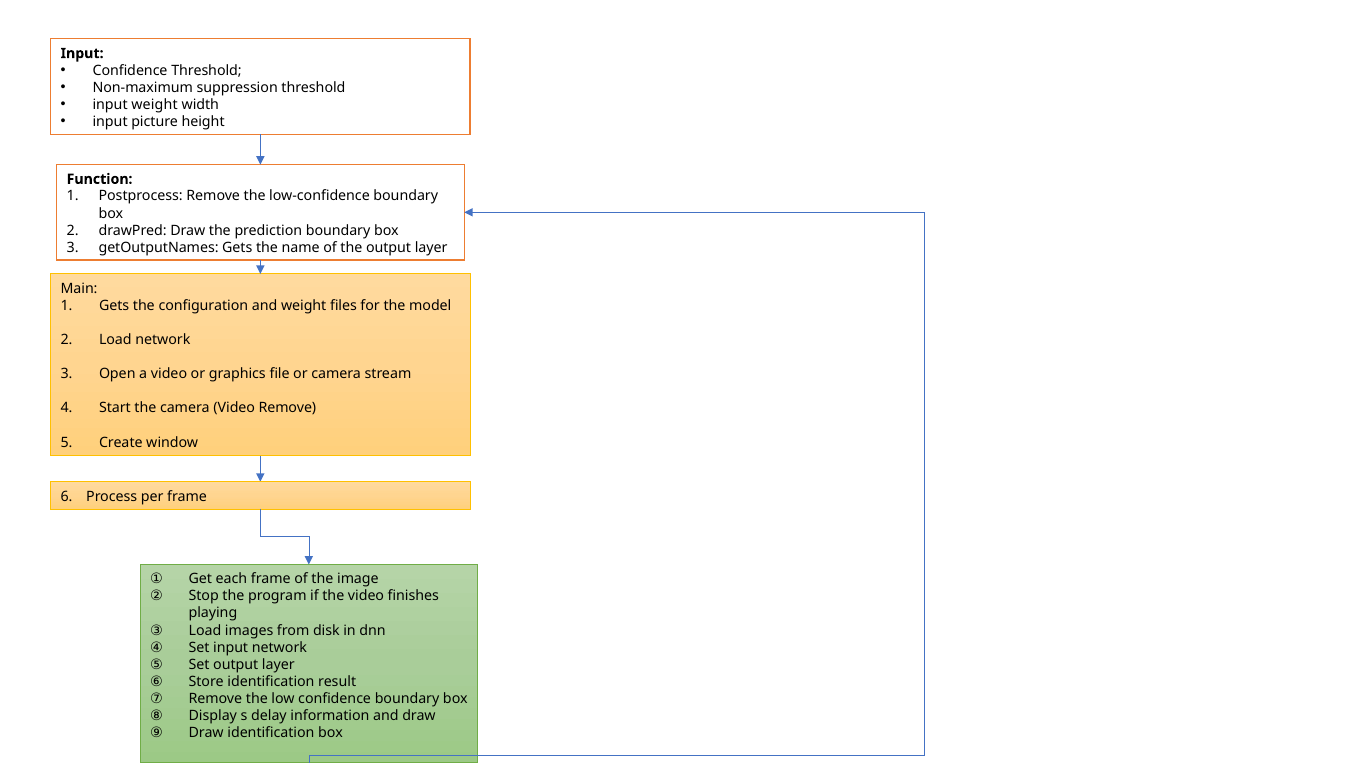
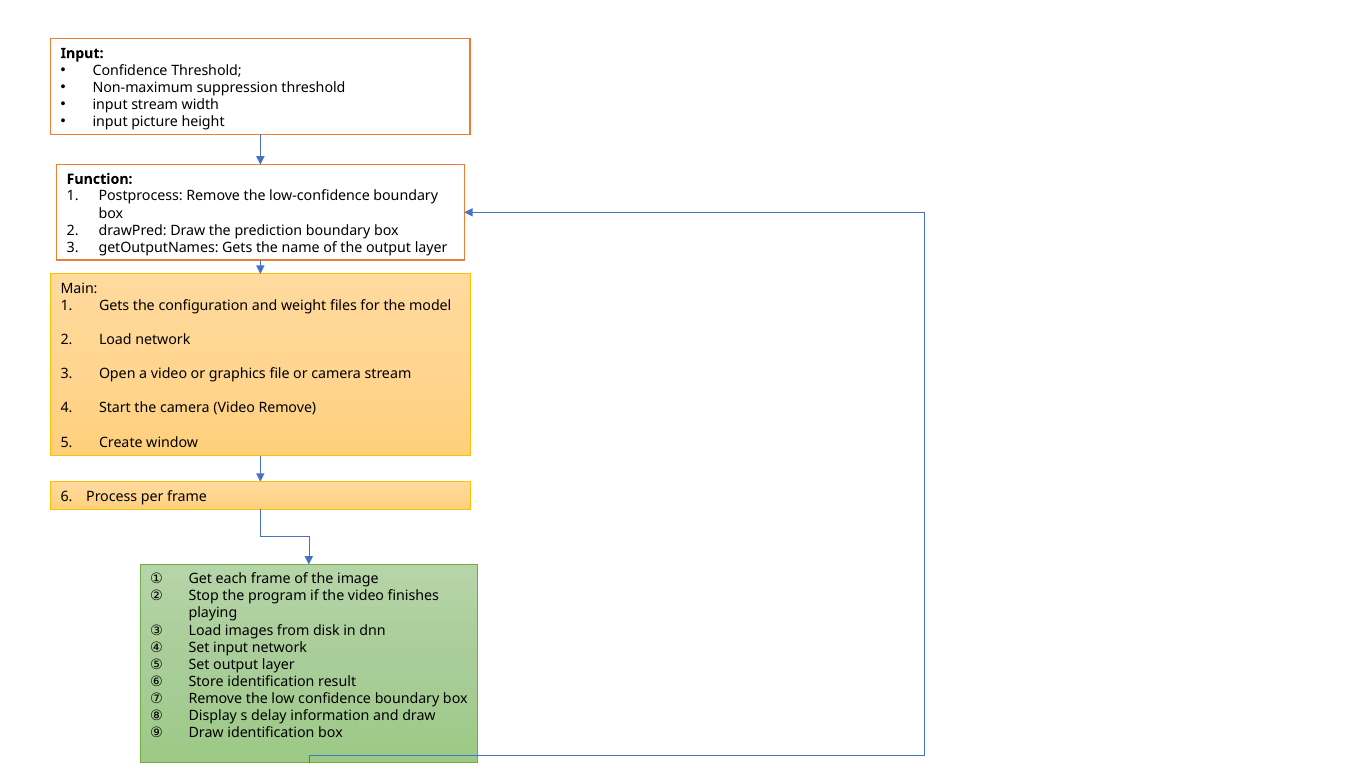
input weight: weight -> stream (155, 105)
